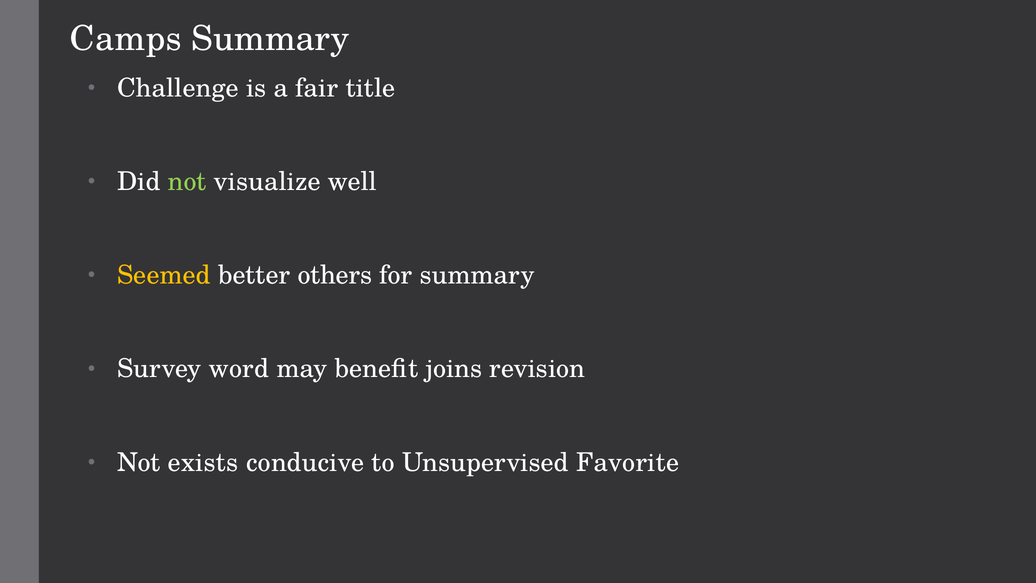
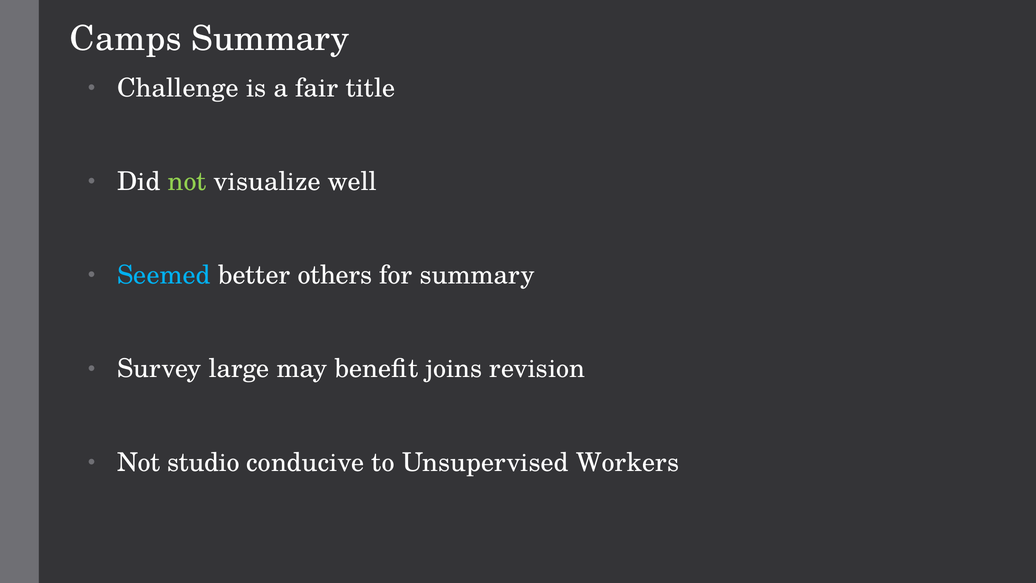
Seemed colour: yellow -> light blue (164, 275)
word: word -> large (239, 369)
exists: exists -> studio (203, 462)
Favorite: Favorite -> Workers (628, 462)
